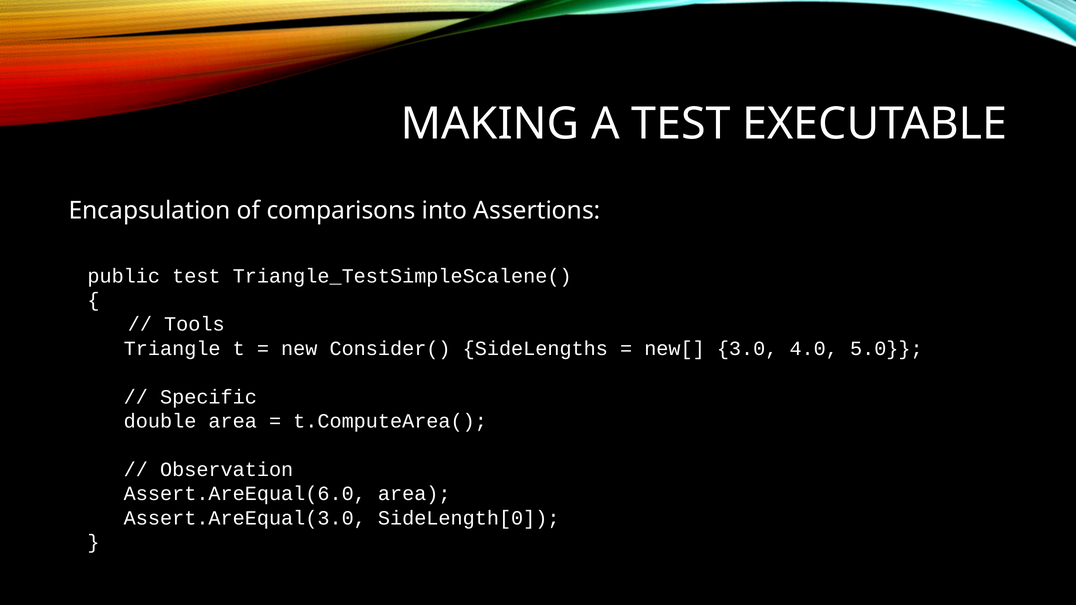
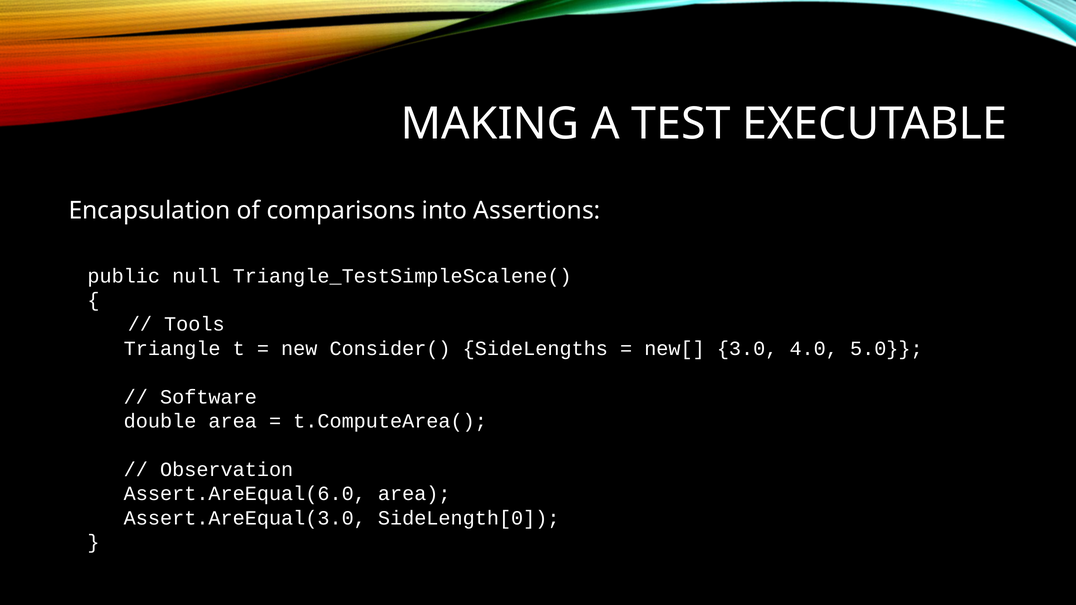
public test: test -> null (196, 276)
Specific: Specific -> Software (208, 397)
